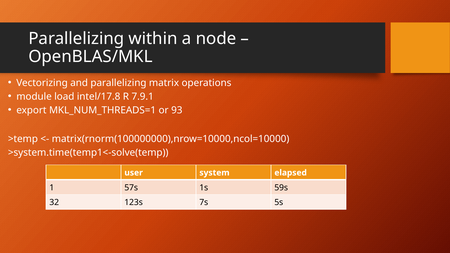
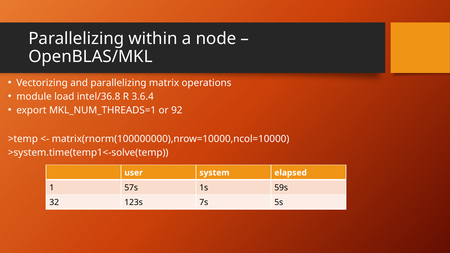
intel/17.8: intel/17.8 -> intel/36.8 (99, 97)
7.9.1: 7.9.1 -> 3.6.4 (143, 97)
93: 93 -> 92 (177, 110)
